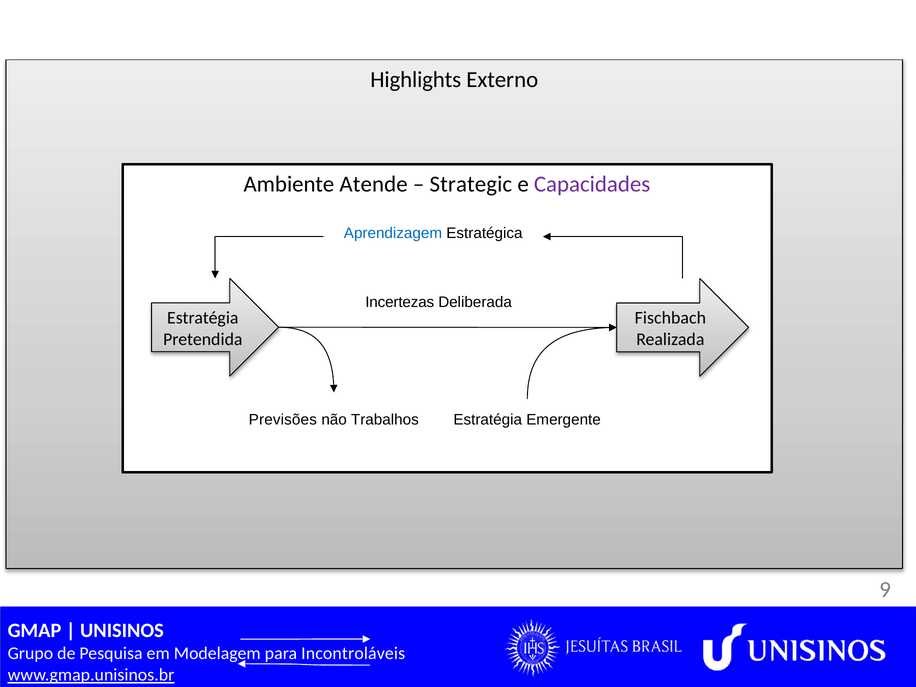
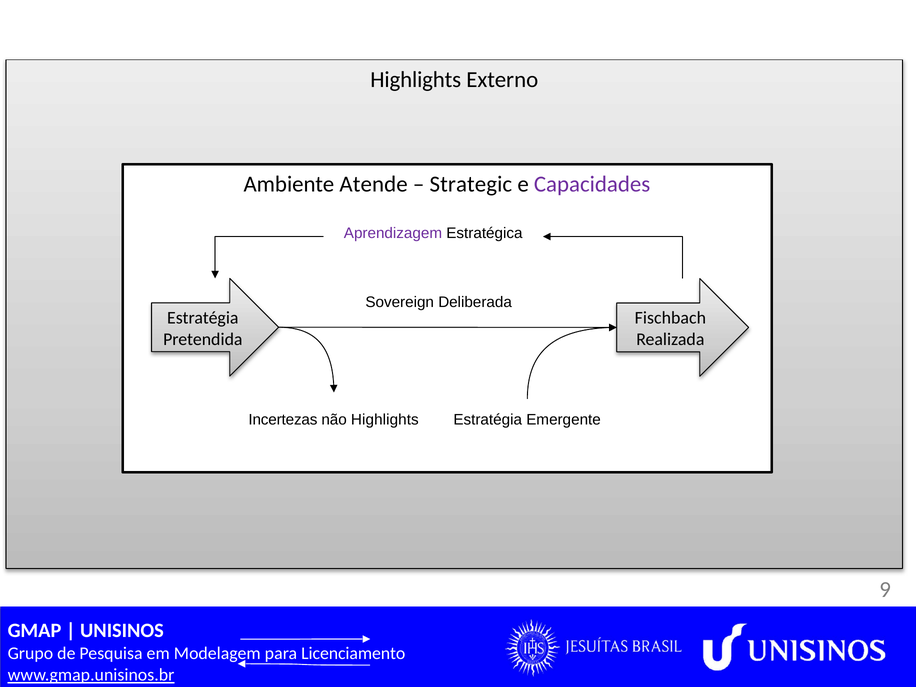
Aprendizagem colour: blue -> purple (393, 233)
Incertezas: Incertezas -> Sovereign (400, 302)
Previsões: Previsões -> Incertezas (283, 420)
não Trabalhos: Trabalhos -> Highlights (385, 420)
Incontroláveis: Incontroláveis -> Licenciamento (353, 653)
